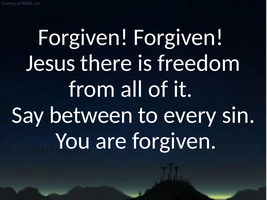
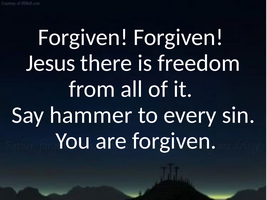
between: between -> hammer (91, 115)
